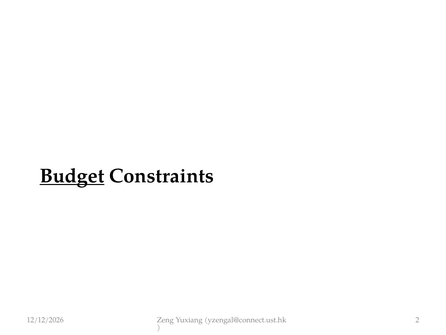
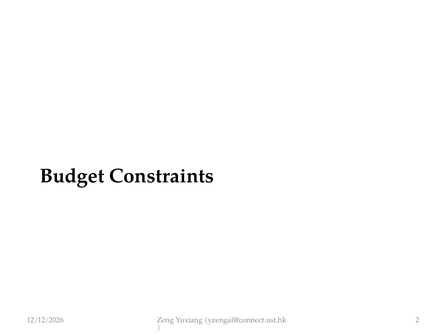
Budget underline: present -> none (72, 176)
